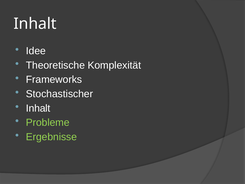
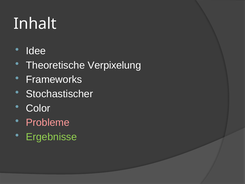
Komplexität: Komplexität -> Verpixelung (114, 65)
Inhalt: Inhalt -> Color (38, 108)
Probleme colour: light green -> pink (48, 122)
